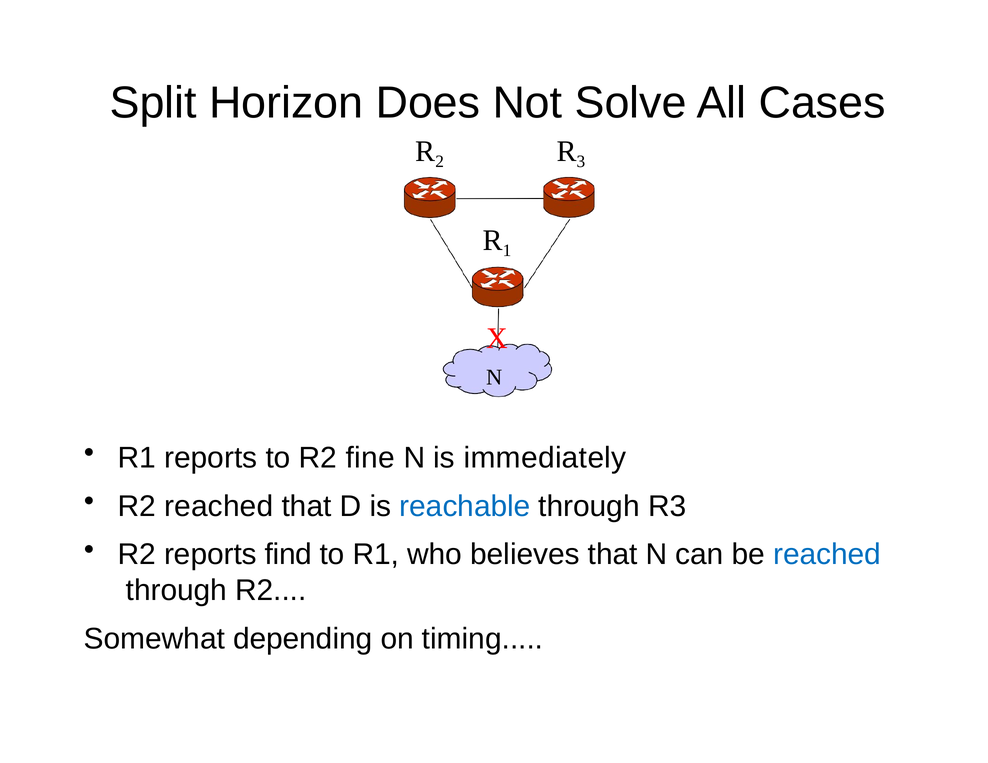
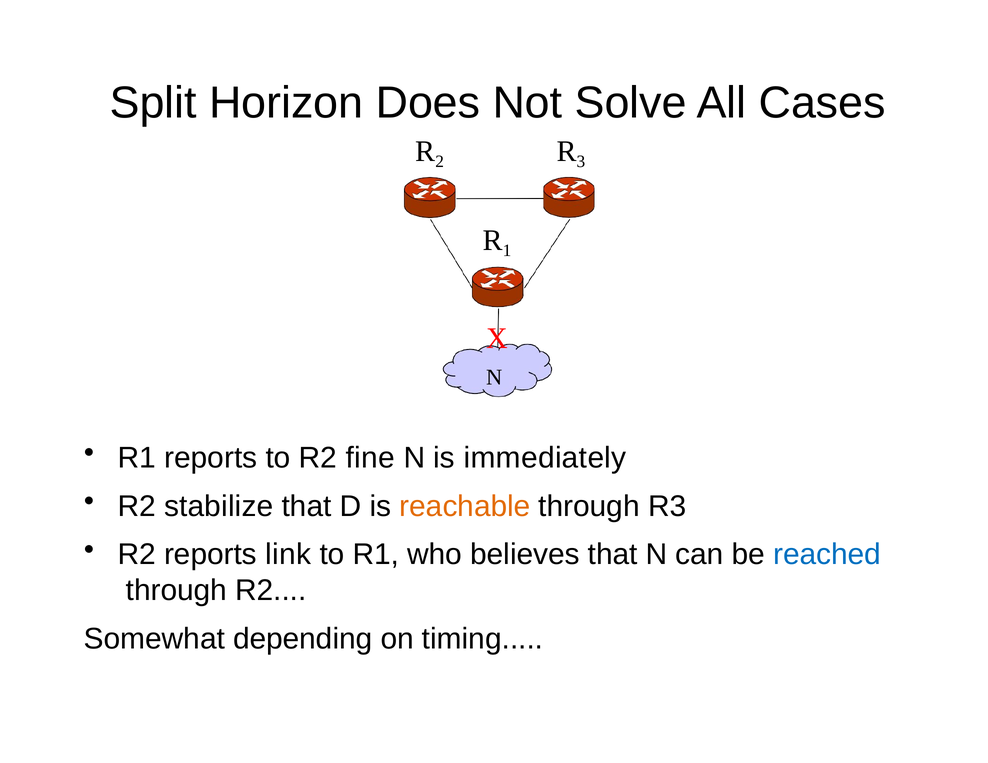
R2 reached: reached -> stabilize (219, 506)
reachable colour: blue -> orange (465, 506)
find: find -> link (288, 555)
